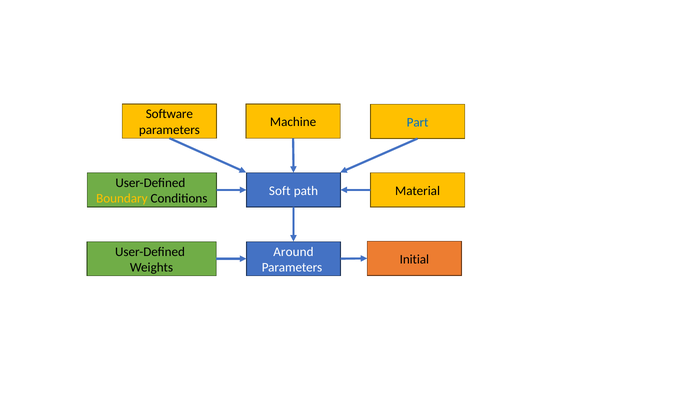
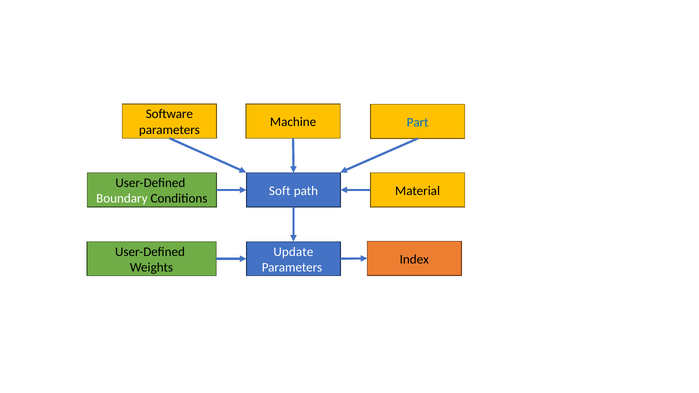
Boundary colour: yellow -> white (122, 199)
Around: Around -> Update (293, 252)
Initial: Initial -> Index (414, 259)
